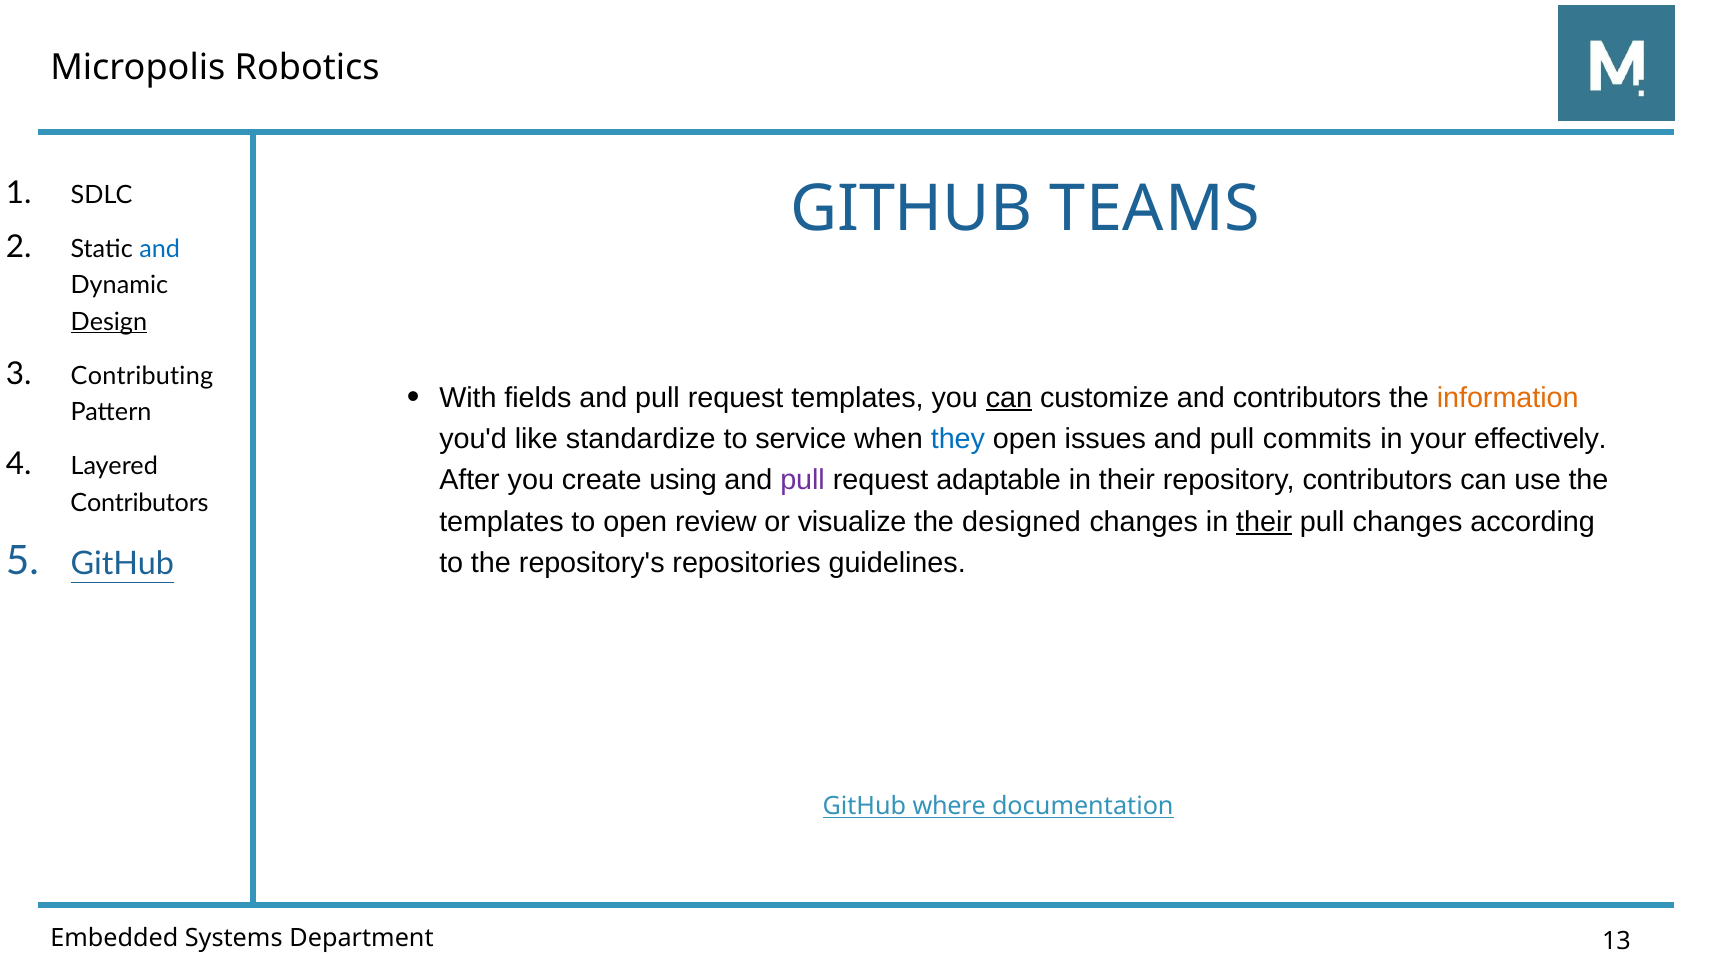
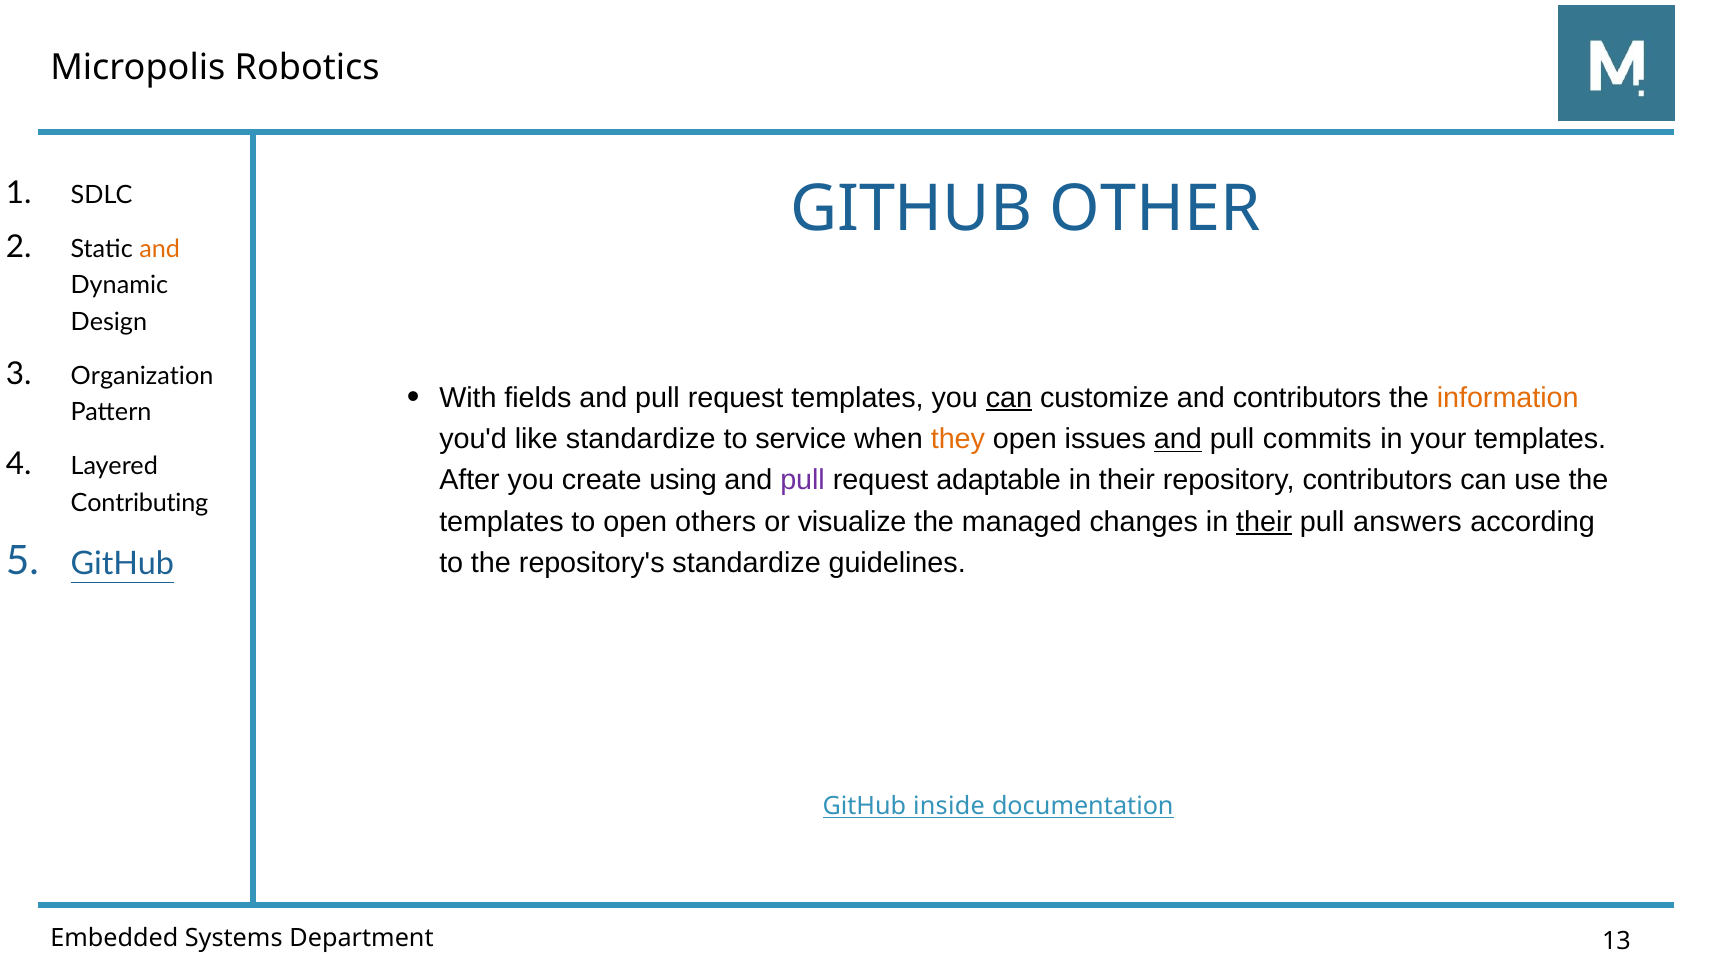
TEAMS: TEAMS -> OTHER (1155, 209)
and colour: blue -> orange (160, 250)
Design underline: present -> none (109, 322)
Contributing: Contributing -> Organization (142, 376)
they colour: blue -> orange (958, 439)
and underline: none -> present (1178, 439)
your effectively: effectively -> templates (1540, 439)
Contributors: Contributors -> Contributing (139, 503)
review: review -> others (716, 522)
designed: designed -> managed (1022, 522)
pull changes: changes -> answers (1407, 522)
repository's repositories: repositories -> standardize (747, 563)
where: where -> inside (949, 806)
